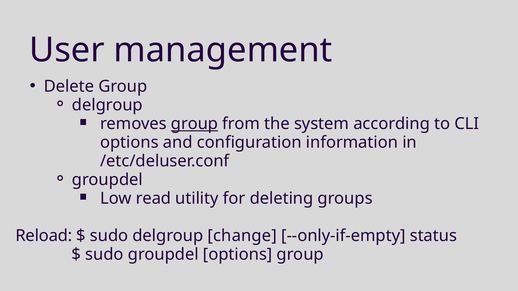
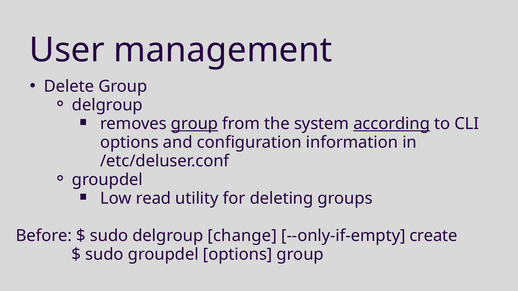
according underline: none -> present (392, 124)
Reload: Reload -> Before (44, 236)
status: status -> create (433, 236)
